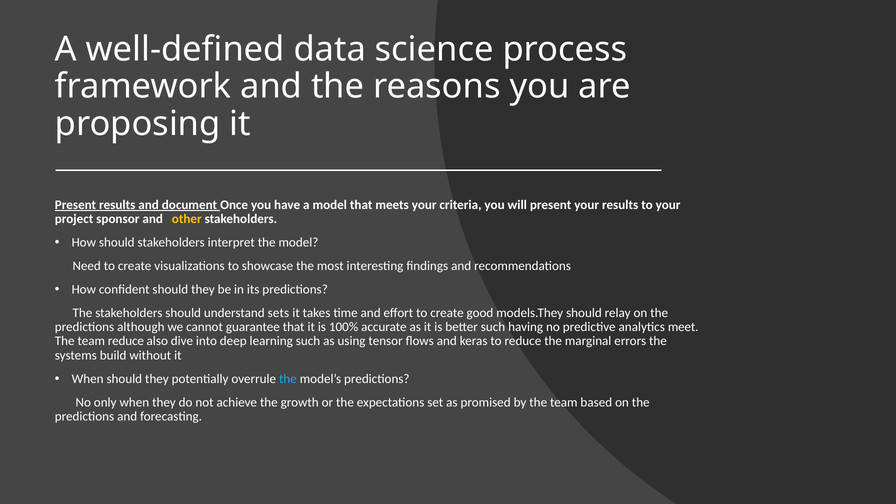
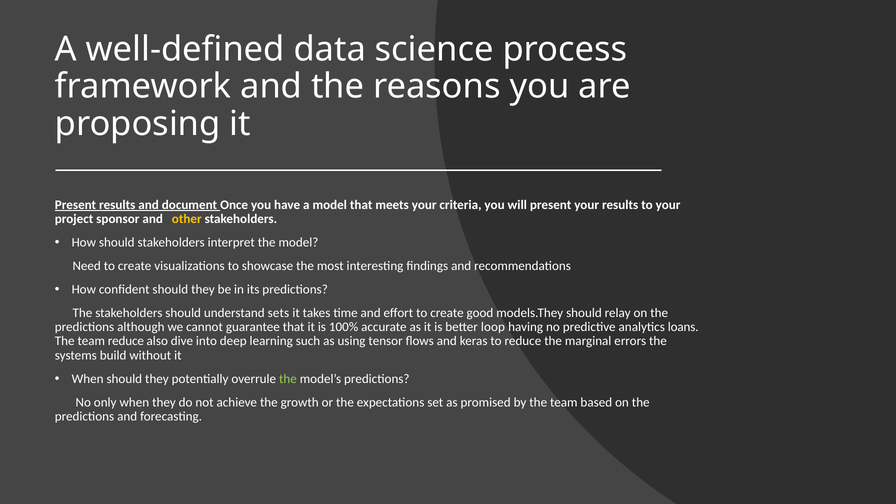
better such: such -> loop (493, 327)
meet: meet -> loans (683, 327)
the colour: light blue -> light green (288, 379)
